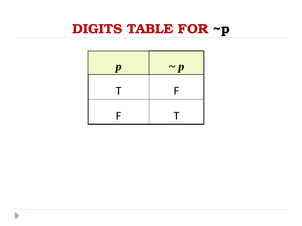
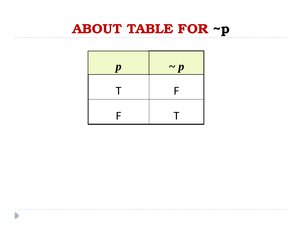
DIGITS: DIGITS -> ABOUT (97, 29)
